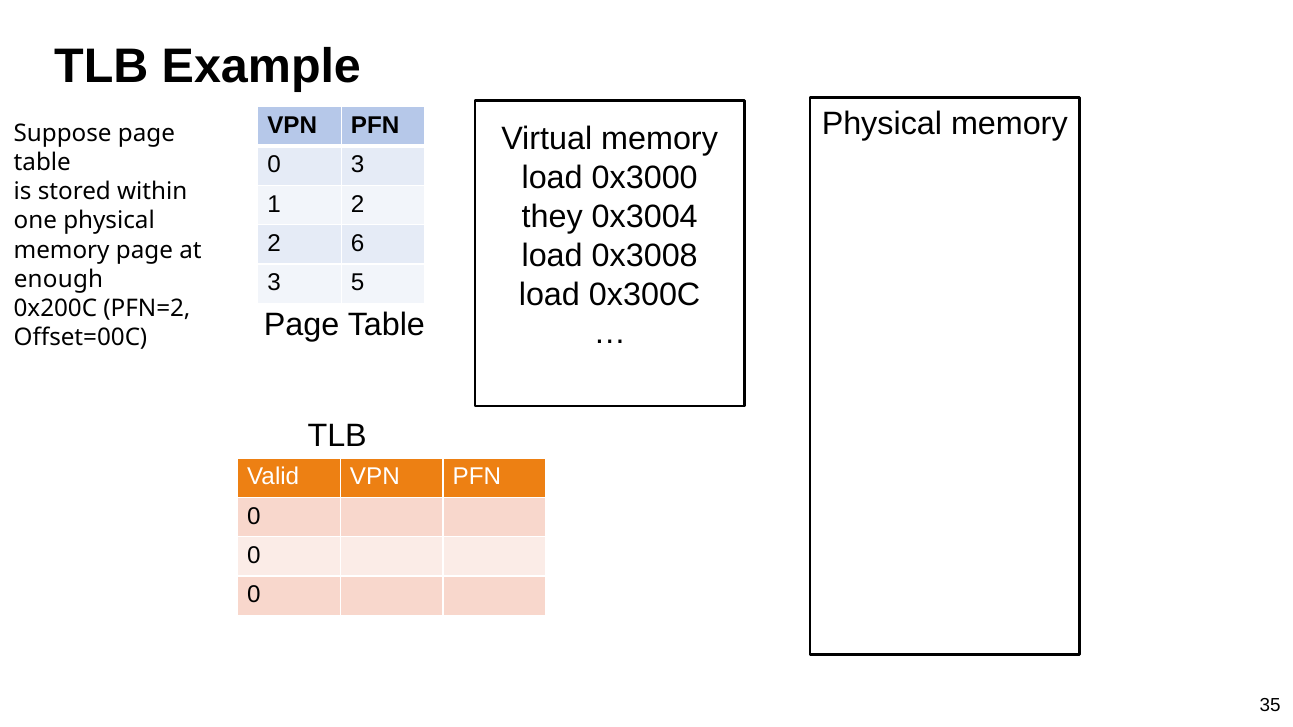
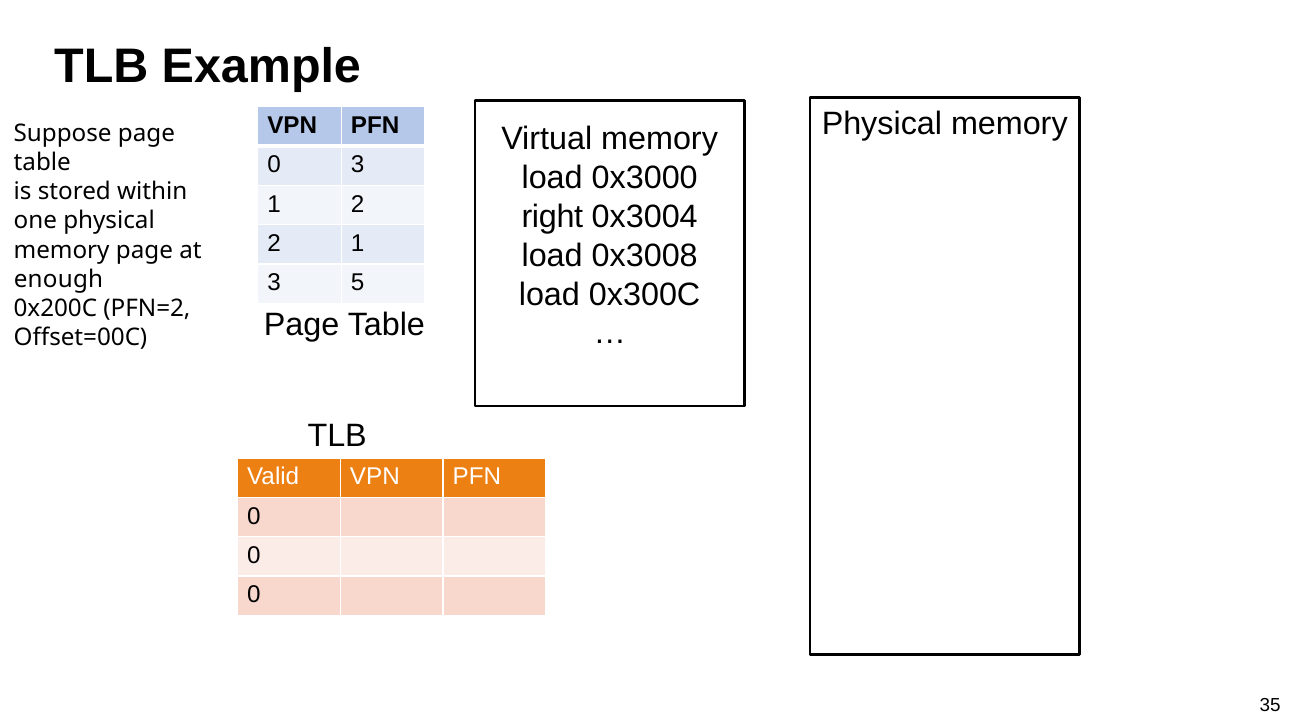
they: they -> right (552, 217)
2 6: 6 -> 1 (358, 244)
